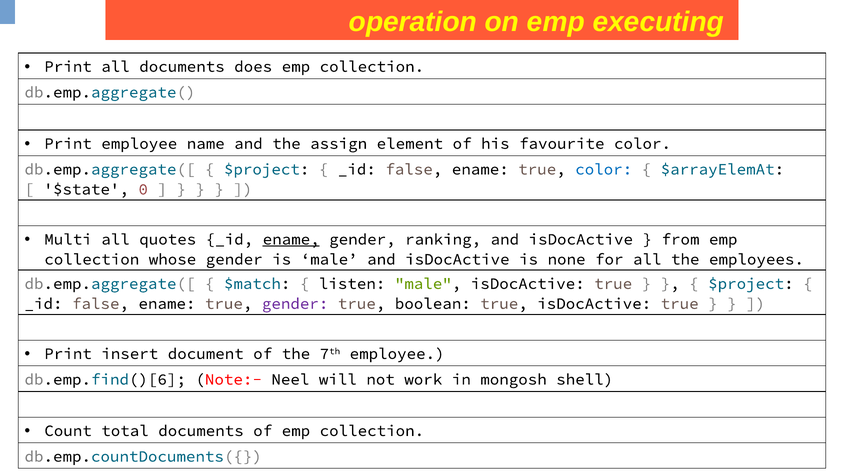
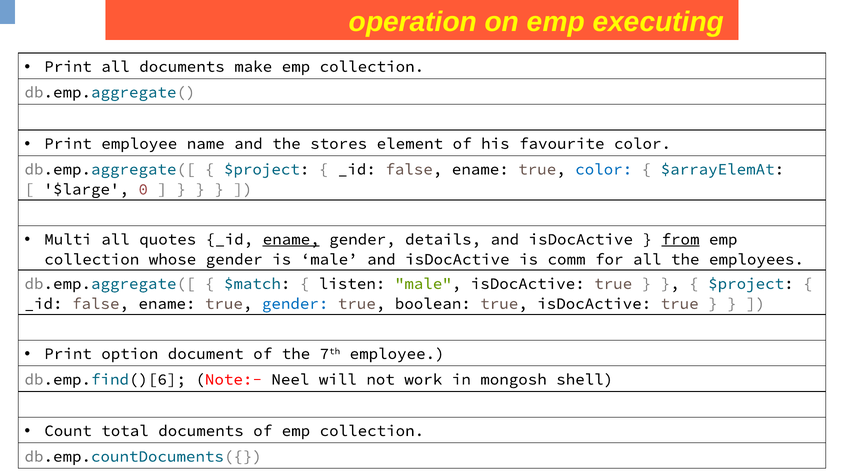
does: does -> make (253, 67)
assign: assign -> stores (339, 144)
$state: $state -> $large (86, 189)
ranking: ranking -> details (443, 239)
from underline: none -> present (680, 239)
none: none -> comm (567, 259)
gender colour: purple -> blue (295, 303)
insert: insert -> option (130, 354)
